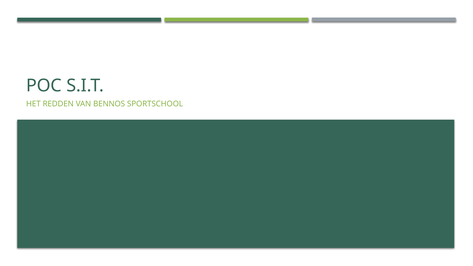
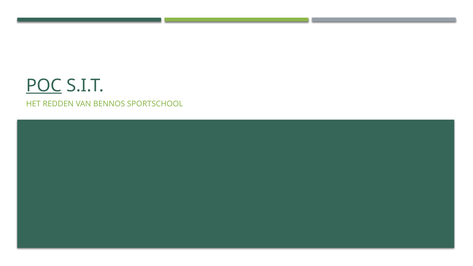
POC underline: none -> present (44, 86)
